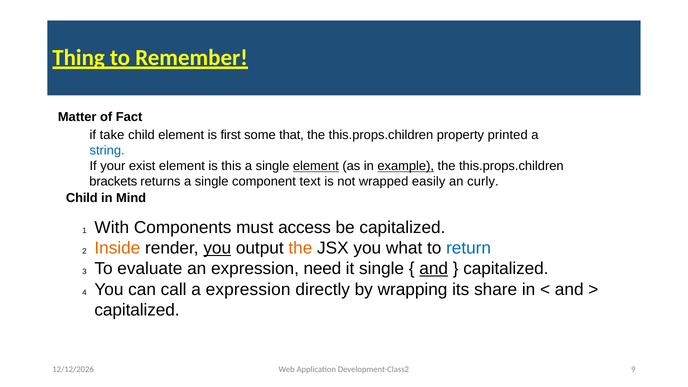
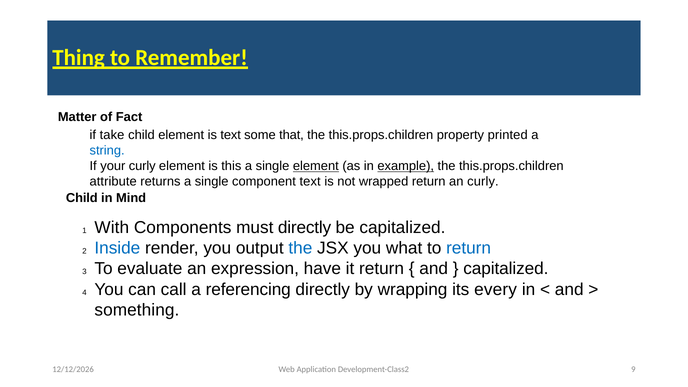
is first: first -> text (231, 135)
your exist: exist -> curly (142, 166)
brackets: brackets -> attribute (113, 182)
wrapped easily: easily -> return (429, 182)
must access: access -> directly (305, 227)
Inside colour: orange -> blue (117, 248)
you underline: present -> none (217, 248)
the colour: orange -> blue (300, 248)
need: need -> have (322, 269)
it single: single -> return (382, 269)
and underline: present -> none (434, 269)
a expression: expression -> referencing (248, 289)
share: share -> every (496, 289)
capitalized: capitalized -> something (137, 310)
